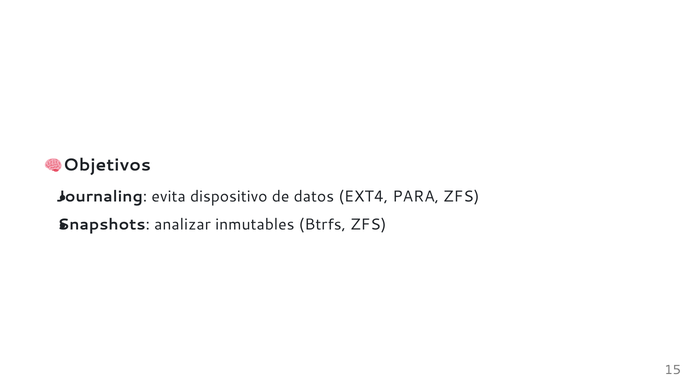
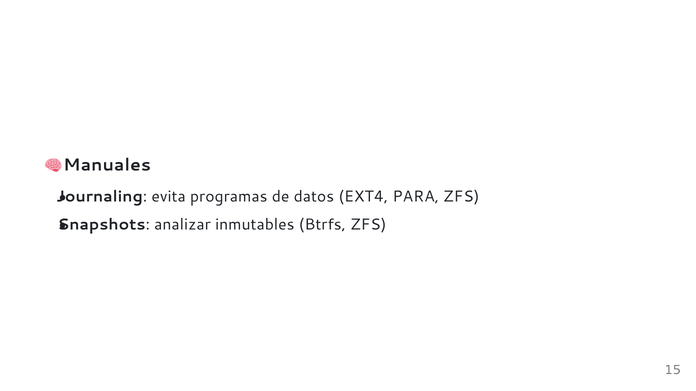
Objetivos: Objetivos -> Manuales (107, 165)
dispositivo: dispositivo -> programas (229, 197)
